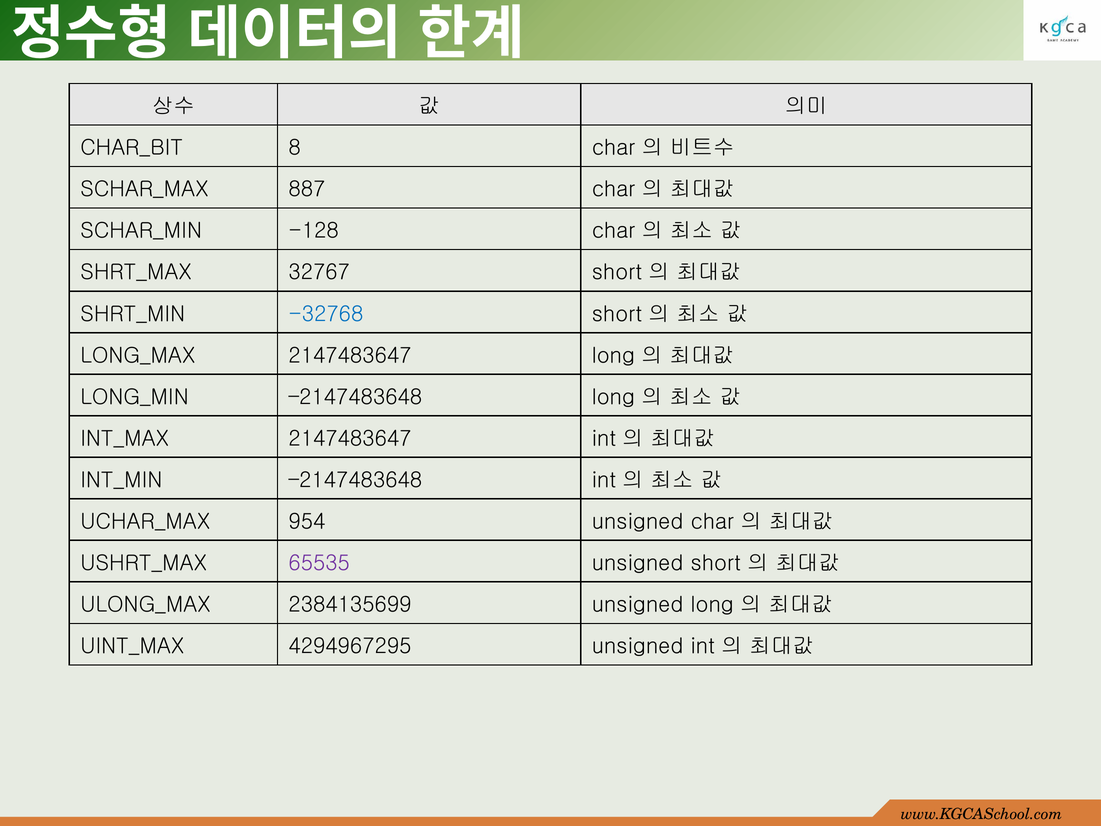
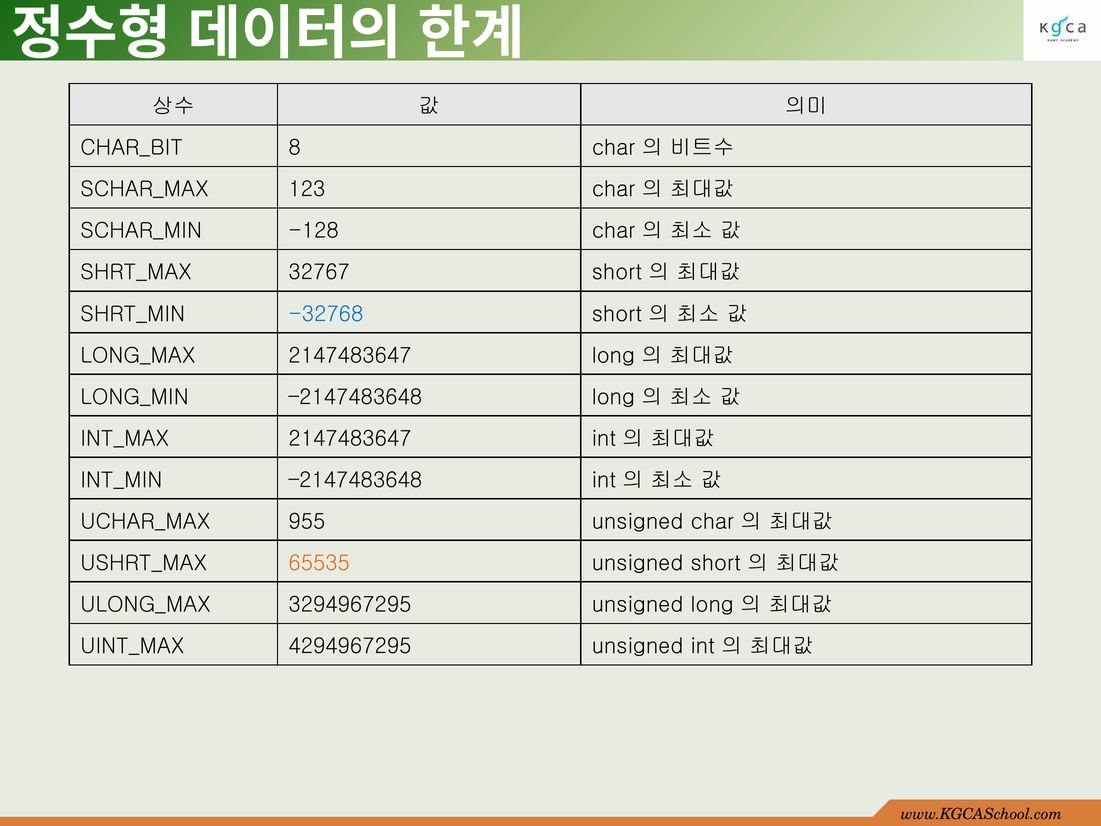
887: 887 -> 123 (307, 189)
954: 954 -> 955 (307, 522)
65535 colour: purple -> orange (319, 563)
2384135699: 2384135699 -> 3294967295 (350, 605)
